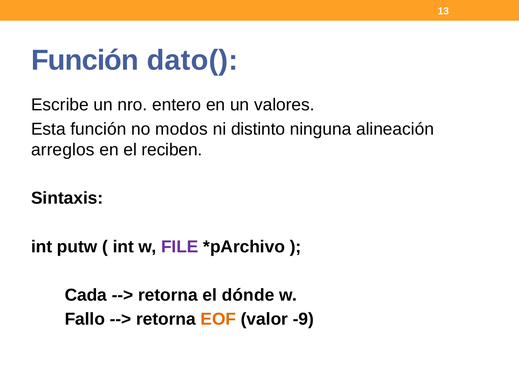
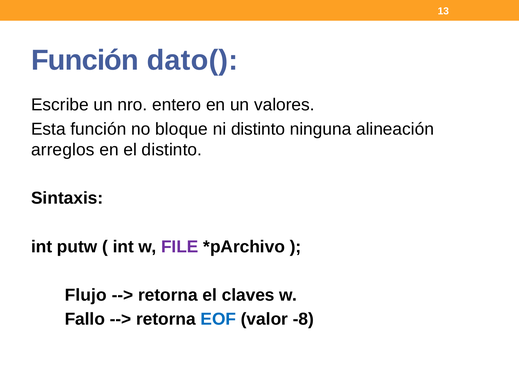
modos: modos -> bloque (182, 129)
el reciben: reciben -> distinto (172, 150)
Cada: Cada -> Flujo (86, 295)
dónde: dónde -> claves (248, 295)
EOF colour: orange -> blue (218, 319)
-9: -9 -> -8 (303, 319)
